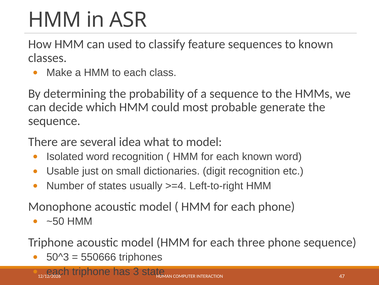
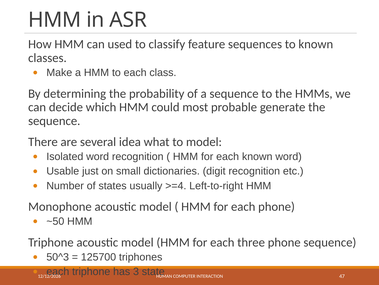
550666: 550666 -> 125700 (99, 256)
